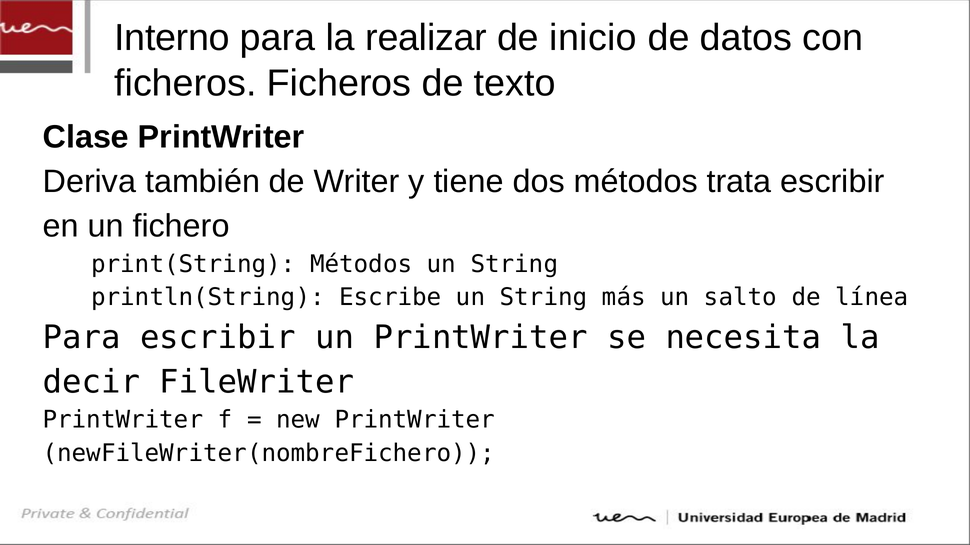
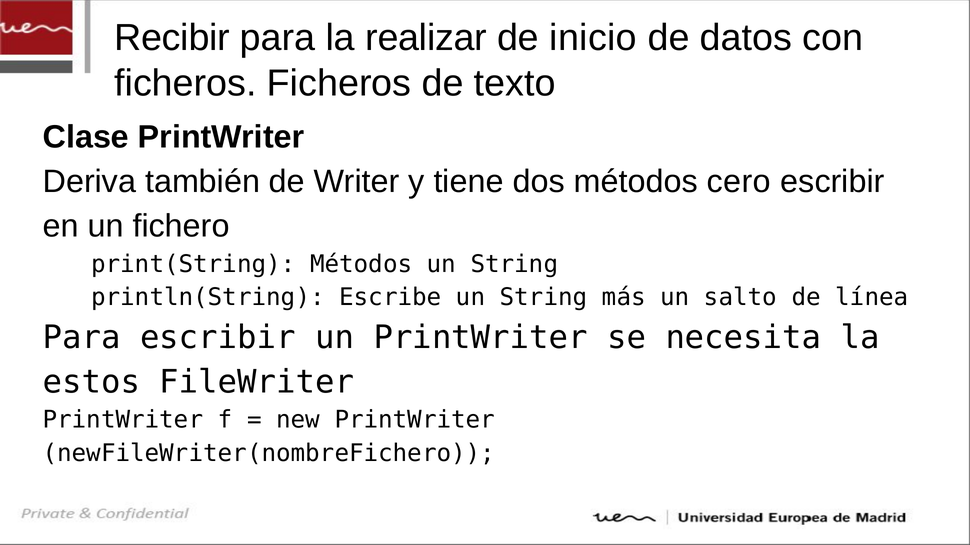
Interno: Interno -> Recibir (172, 38)
trata: trata -> cero (739, 182)
decir: decir -> estos (91, 383)
